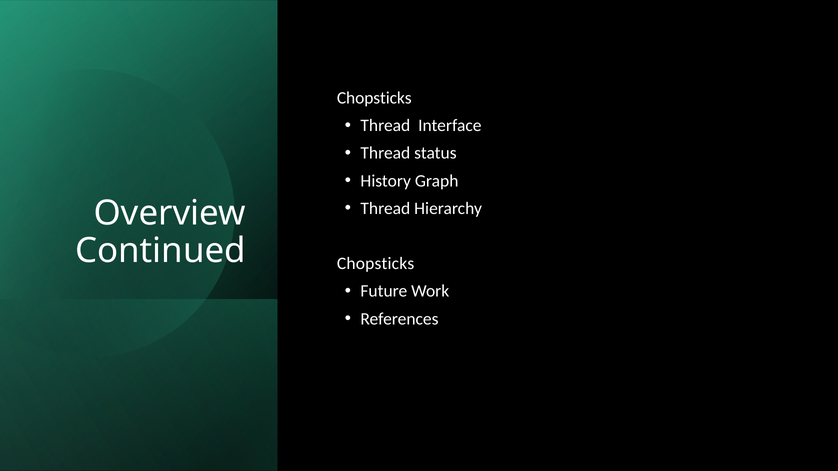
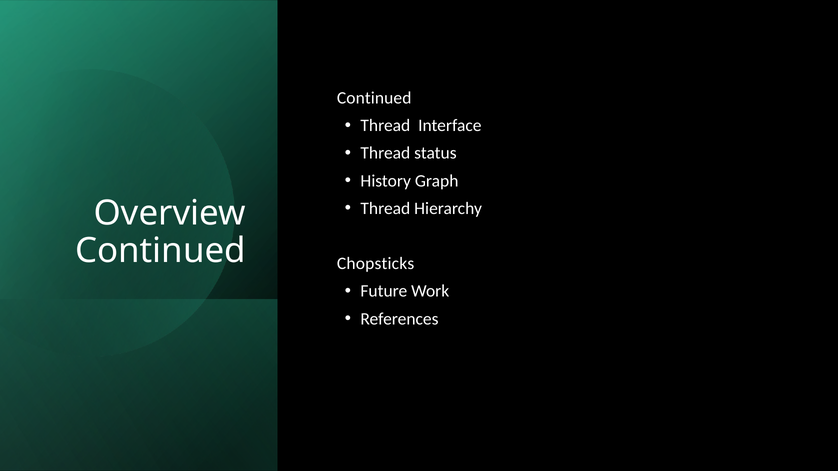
Chopsticks: Chopsticks -> Continued (374, 98)
